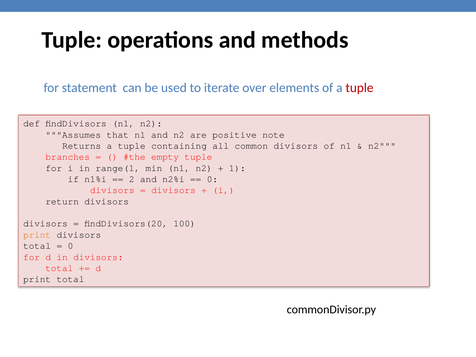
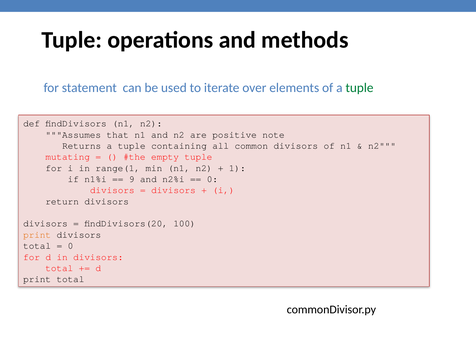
tuple colour: red -> green (359, 88)
branches: branches -> mutating (68, 157)
2: 2 -> 9 (132, 179)
